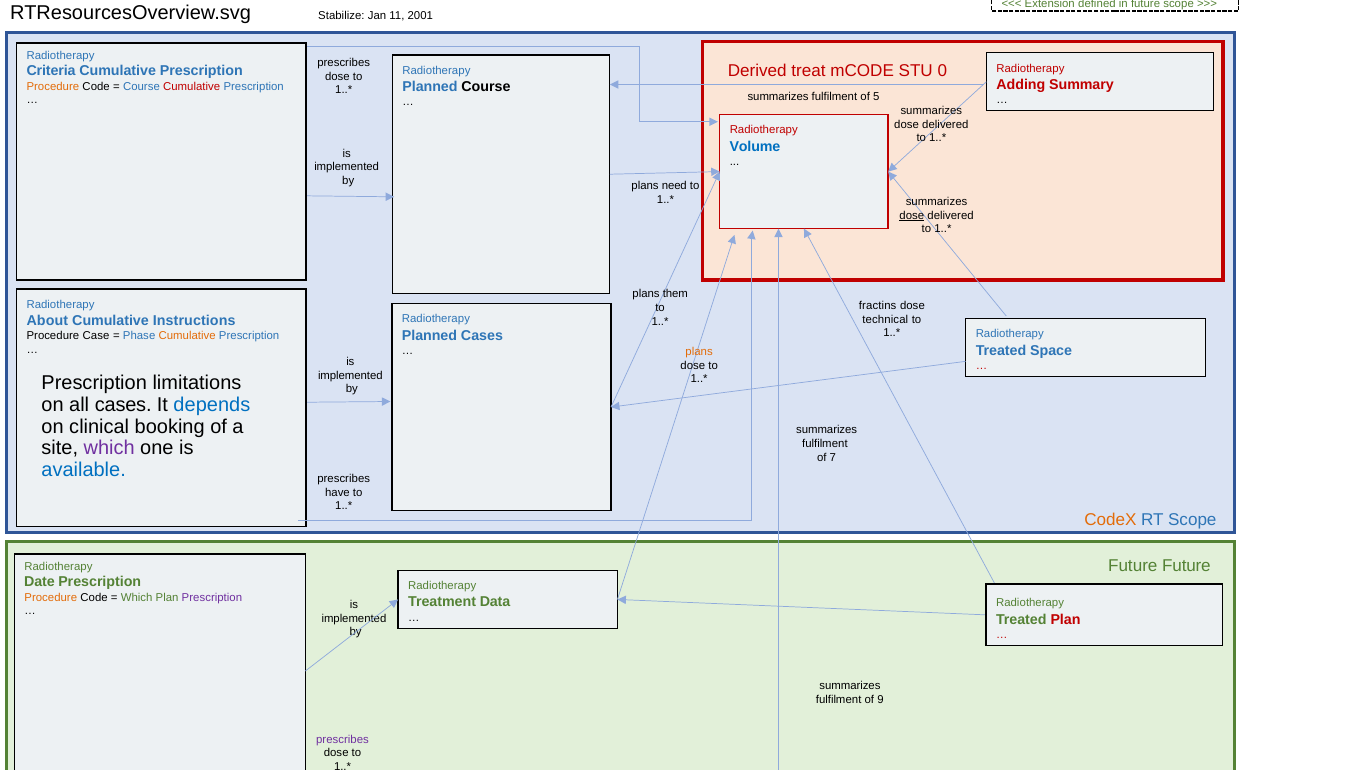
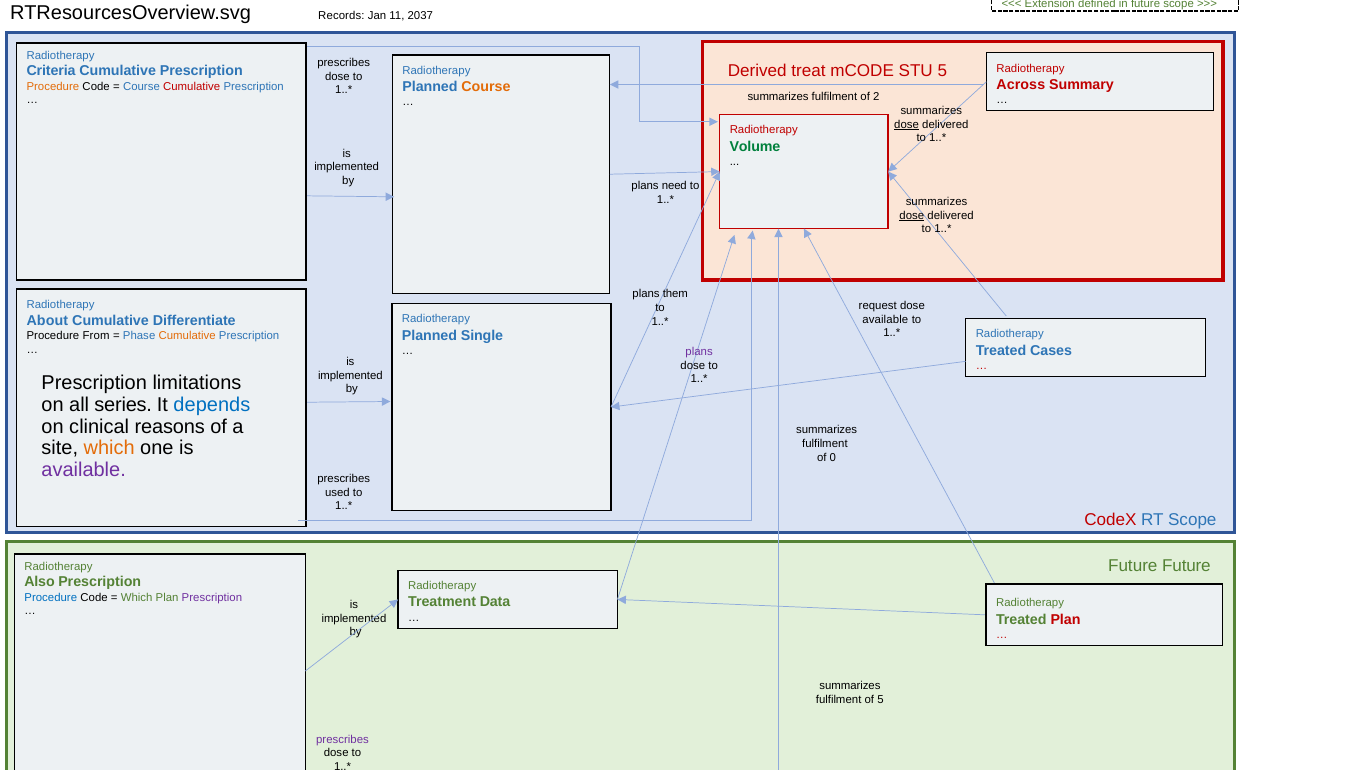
Stabilize: Stabilize -> Records (341, 16)
2001: 2001 -> 2037 (420, 16)
STU 0: 0 -> 5 (942, 70)
Adding: Adding -> Across (1021, 85)
Course colour: black -> orange (486, 87)
5: 5 -> 2 (876, 97)
dose underline: none -> present (907, 125)
Volume colour: blue -> green (755, 146)
fractins: fractins -> request (878, 306)
technical: technical -> available (885, 319)
Instructions: Instructions -> Differentiate (194, 321)
Planned Cases: Cases -> Single (482, 335)
Case: Case -> From (96, 336)
Space: Space -> Cases (1051, 350)
plans colour: orange -> purple (699, 352)
all cases: cases -> series (123, 405)
booking: booking -> reasons (170, 427)
which colour: purple -> orange (109, 448)
7: 7 -> 0 (833, 457)
available colour: blue -> purple (84, 470)
have: have -> used (337, 493)
CodeX colour: orange -> red (1110, 520)
Date: Date -> Also (39, 582)
Procedure colour: orange -> blue (51, 597)
of 9: 9 -> 5 (880, 700)
